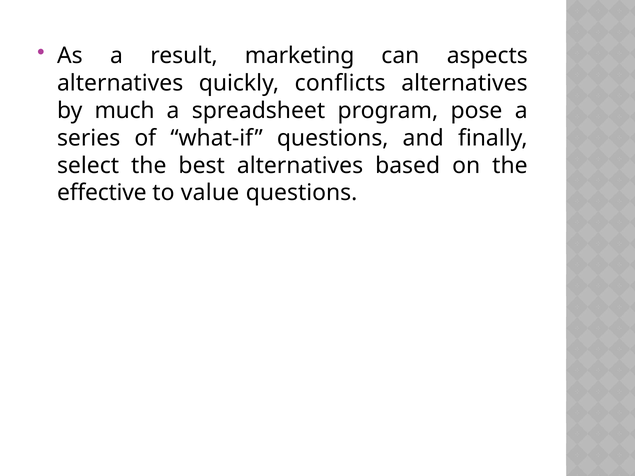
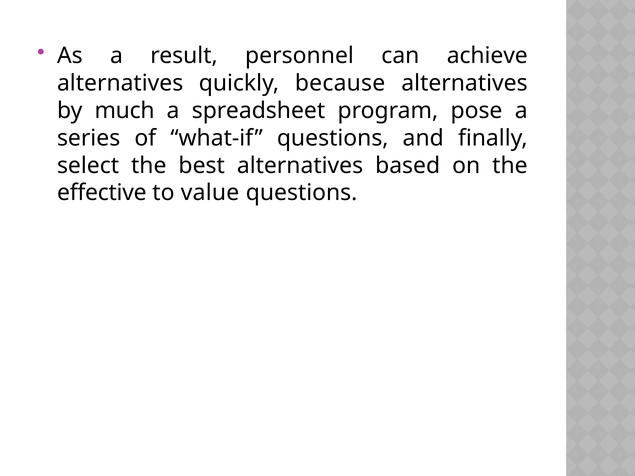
marketing: marketing -> personnel (299, 56)
aspects: aspects -> achieve (487, 56)
conflicts: conflicts -> because (340, 83)
